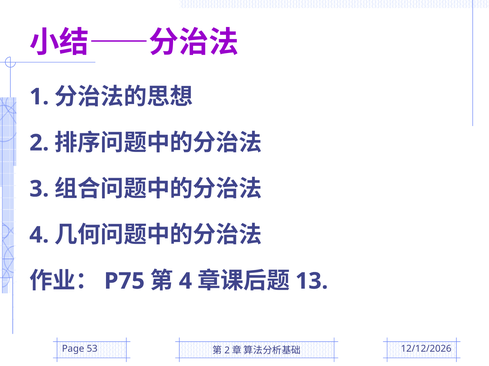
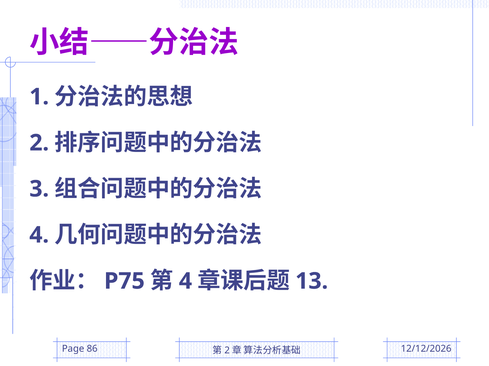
53: 53 -> 86 (92, 350)
